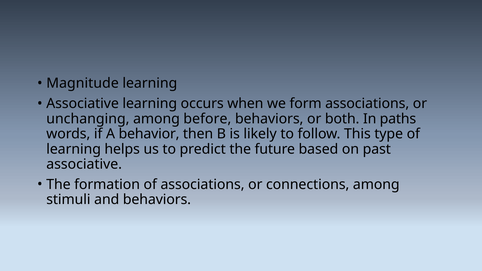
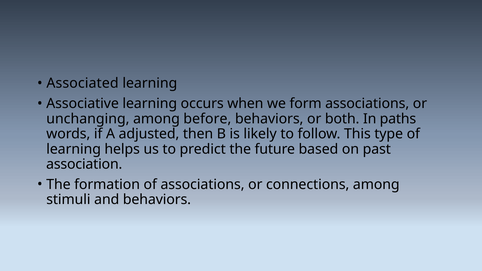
Magnitude: Magnitude -> Associated (83, 83)
behavior: behavior -> adjusted (149, 134)
associative: associative -> association (84, 164)
